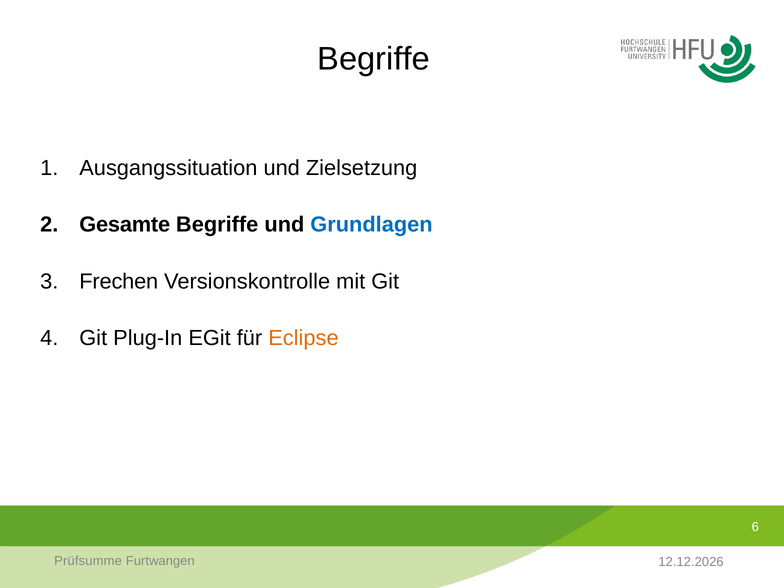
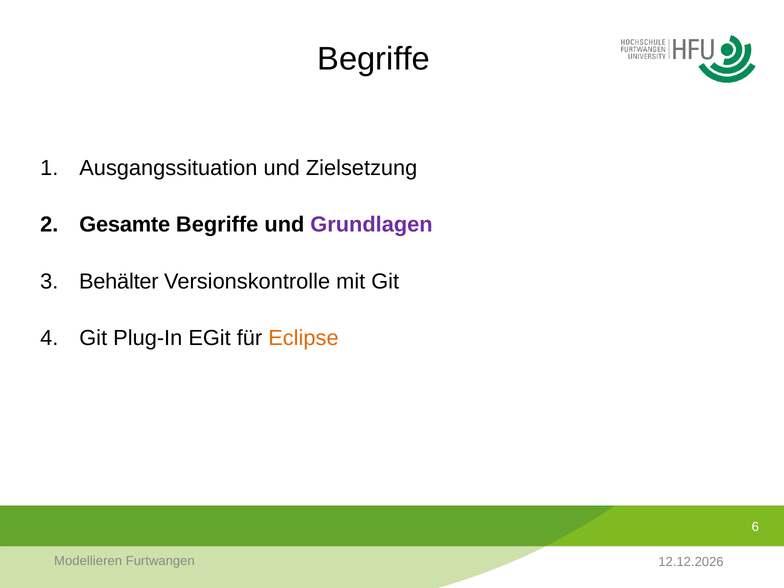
Grundlagen colour: blue -> purple (372, 225)
Frechen: Frechen -> Behälter (119, 281)
Prüfsumme: Prüfsumme -> Modellieren (88, 561)
